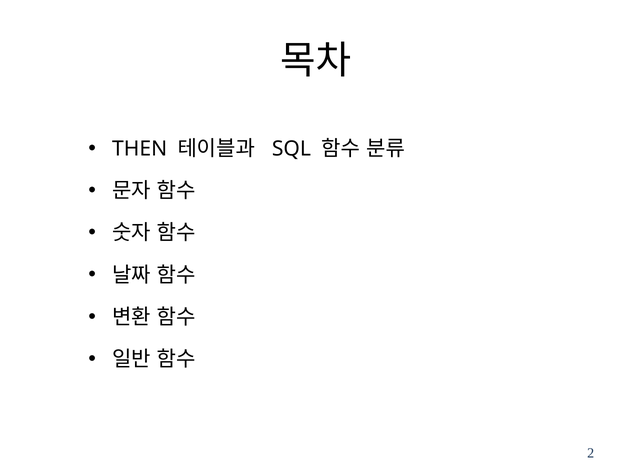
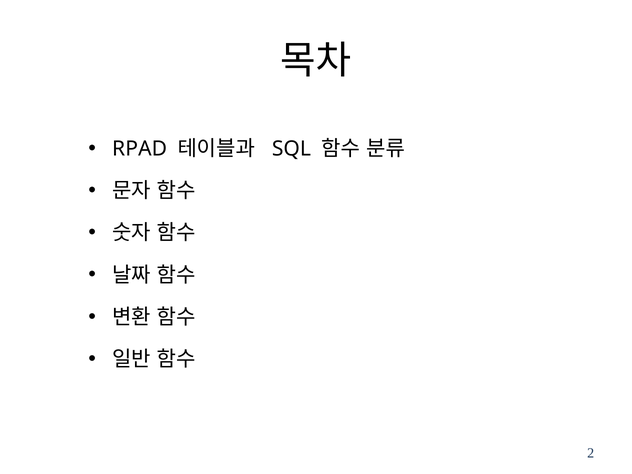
THEN: THEN -> RPAD (140, 149)
